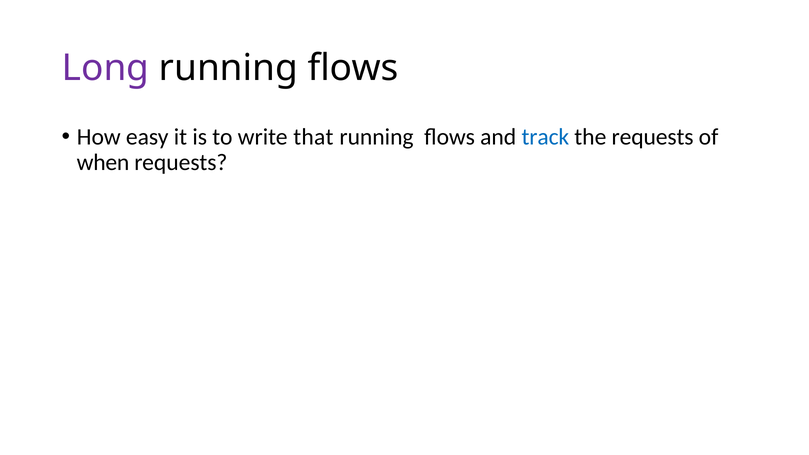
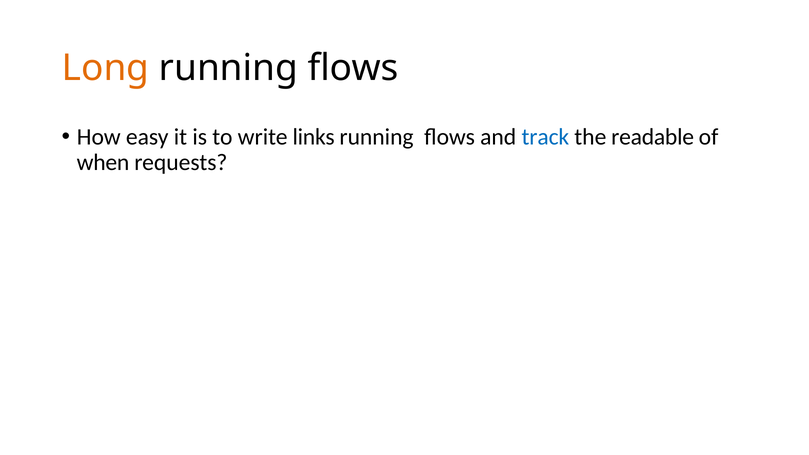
Long colour: purple -> orange (105, 68)
that: that -> links (314, 137)
the requests: requests -> readable (653, 137)
